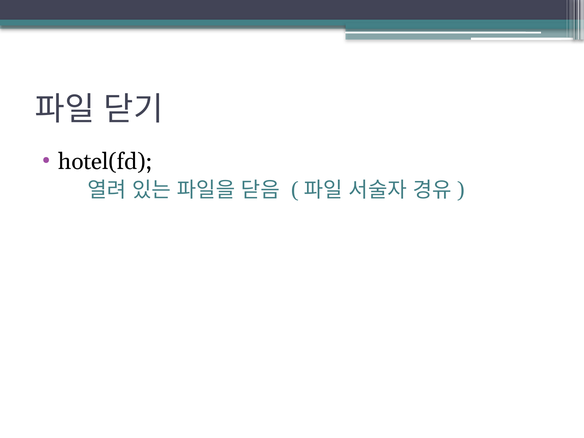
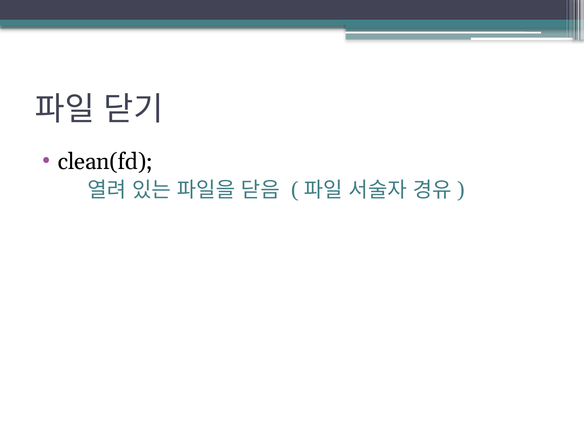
hotel(fd: hotel(fd -> clean(fd (106, 162)
